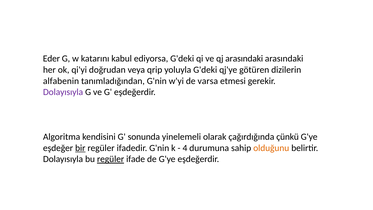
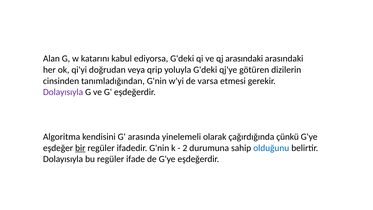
Eder: Eder -> Alan (51, 58)
alfabenin: alfabenin -> cinsinden (61, 81)
sonunda: sonunda -> arasında (144, 137)
4: 4 -> 2 (185, 148)
olduğunu colour: orange -> blue (271, 148)
regüler underline: present -> none (111, 159)
